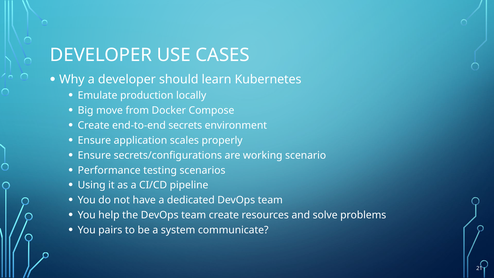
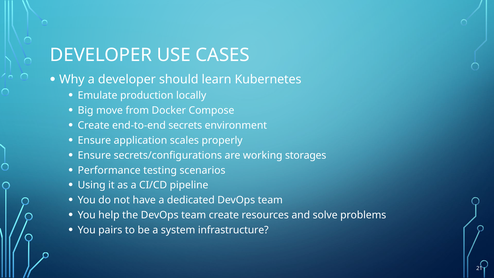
scenario: scenario -> storages (306, 155)
communicate: communicate -> infrastructure (233, 230)
